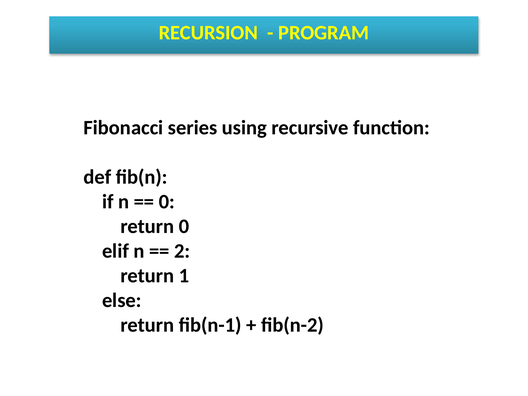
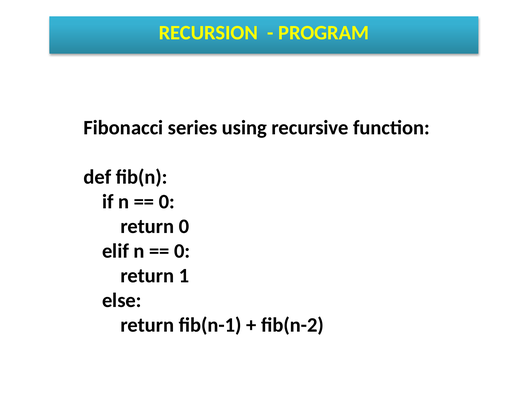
2: 2 -> 0 (182, 251)
